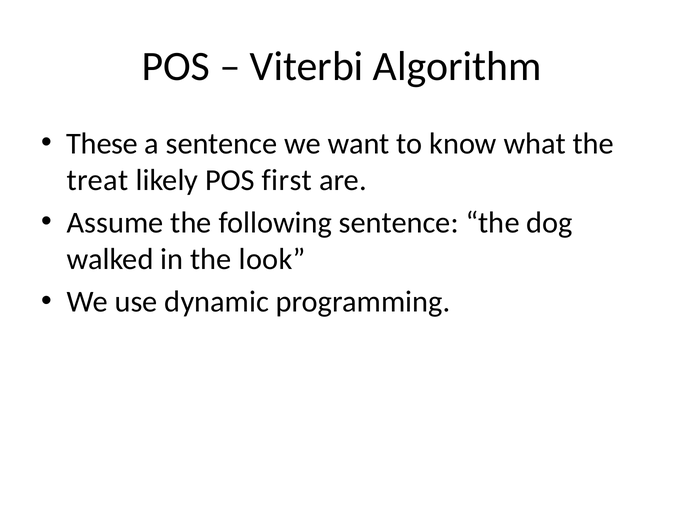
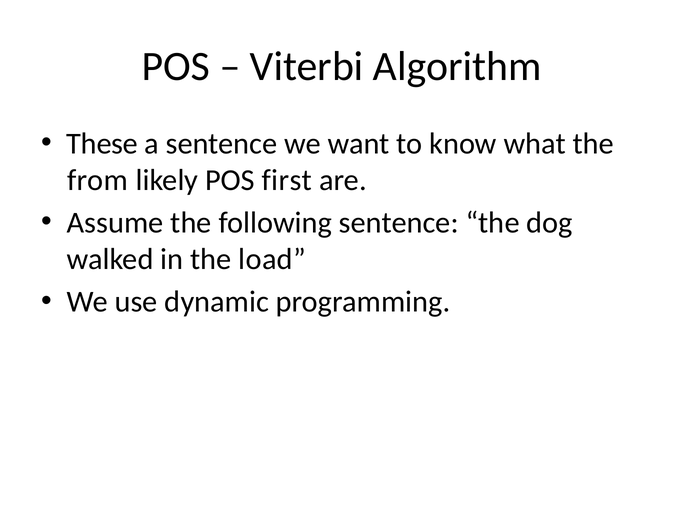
treat: treat -> from (98, 180)
look: look -> load (272, 259)
